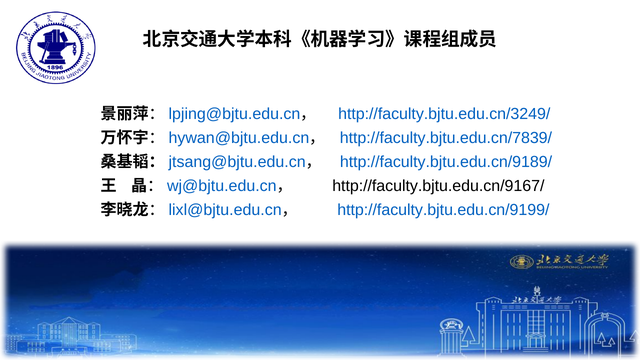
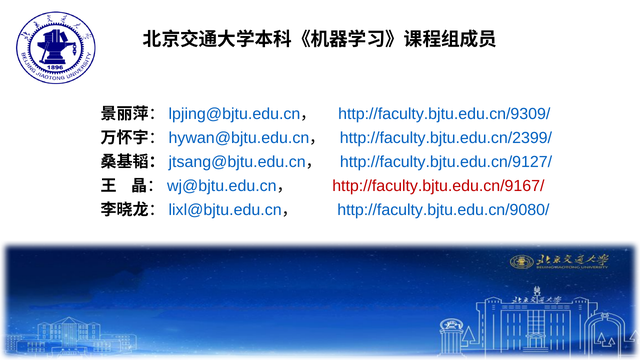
http://faculty.bjtu.edu.cn/3249/: http://faculty.bjtu.edu.cn/3249/ -> http://faculty.bjtu.edu.cn/9309/ (444, 114)
http://faculty.bjtu.edu.cn/7839/: http://faculty.bjtu.edu.cn/7839/ -> http://faculty.bjtu.edu.cn/2399/ (446, 138)
http://faculty.bjtu.edu.cn/9189/: http://faculty.bjtu.edu.cn/9189/ -> http://faculty.bjtu.edu.cn/9127/ (446, 162)
http://faculty.bjtu.edu.cn/9167/ colour: black -> red (438, 186)
http://faculty.bjtu.edu.cn/9199/: http://faculty.bjtu.edu.cn/9199/ -> http://faculty.bjtu.edu.cn/9080/ (443, 210)
